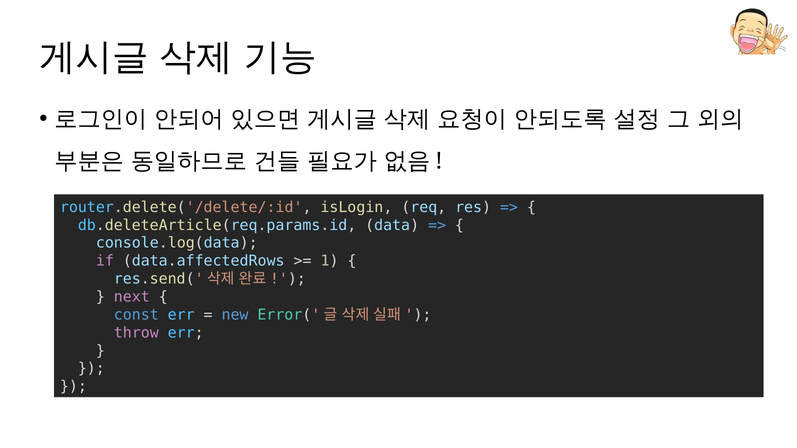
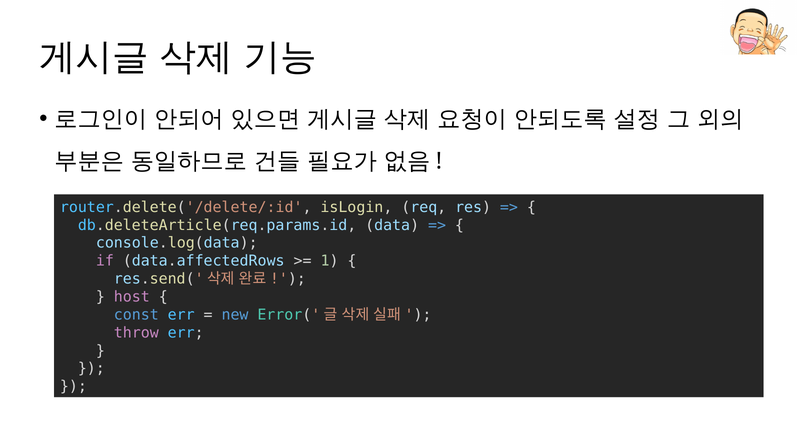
next: next -> host (132, 297)
